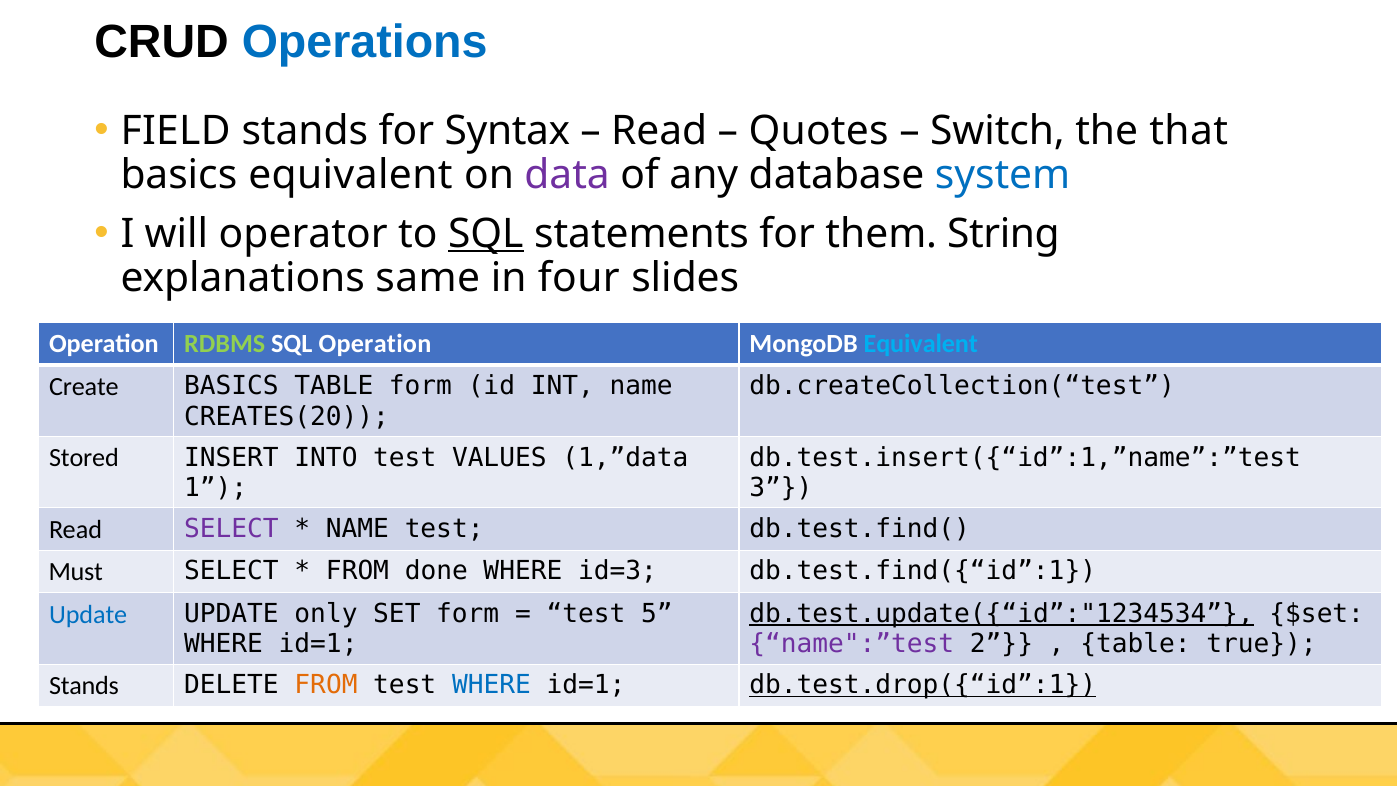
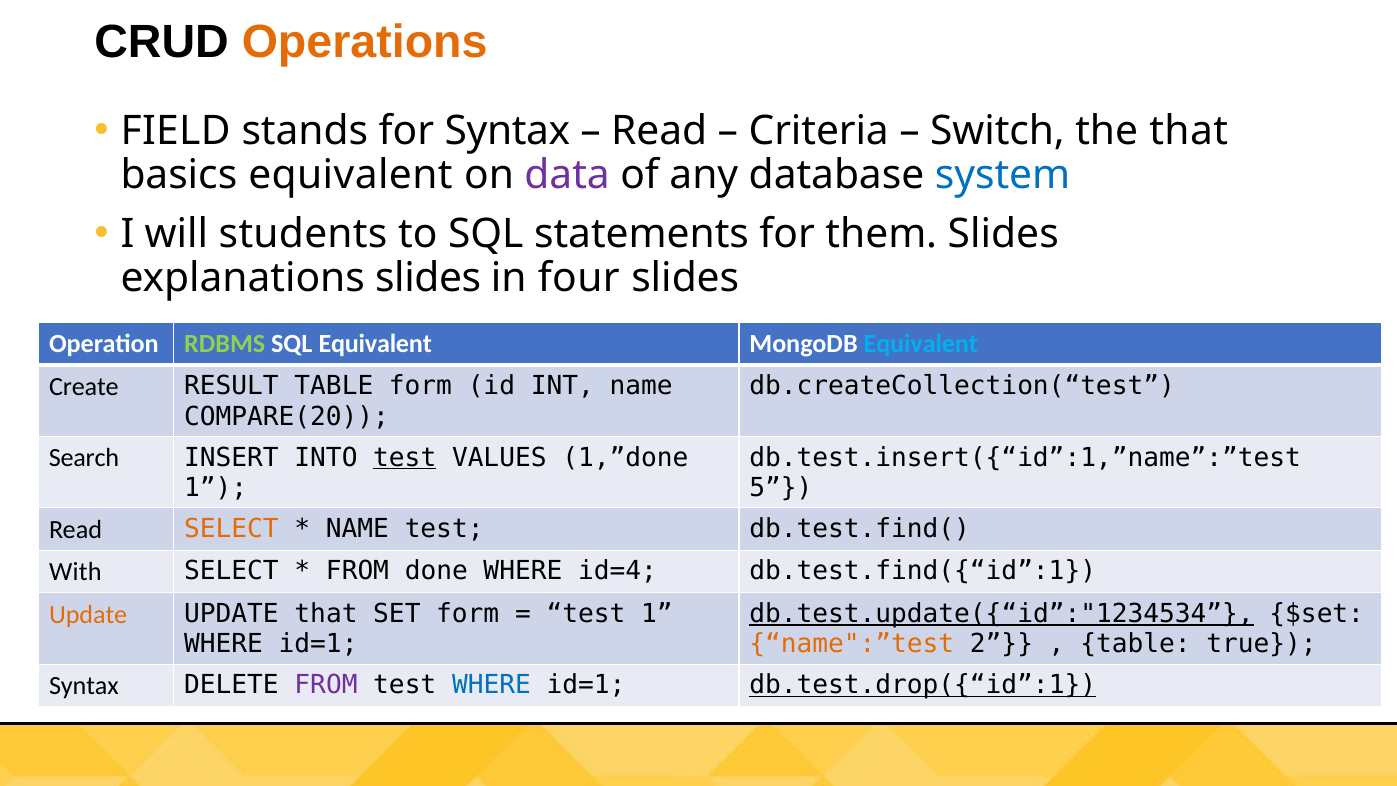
Operations colour: blue -> orange (365, 43)
Quotes: Quotes -> Criteria (819, 131)
operator: operator -> students (303, 234)
SQL underline: present -> none (486, 234)
them String: String -> Slides (1003, 234)
explanations same: same -> slides (428, 278)
SQL Operation: Operation -> Equivalent (375, 344)
Create BASICS: BASICS -> RESULT (231, 386)
CREATES(20: CREATES(20 -> COMPARE(20 (287, 416)
Stored: Stored -> Search (84, 458)
test underline: none -> present (405, 457)
1,”data: 1,”data -> 1,”done (625, 457)
3: 3 -> 5 (781, 488)
SELECT colour: purple -> orange (231, 529)
Must: Must -> With (75, 572)
id=3: id=3 -> id=4 (617, 571)
Update colour: blue -> orange (88, 614)
UPDATE only: only -> that (326, 614)
test 5: 5 -> 1 (657, 614)
name":”test colour: purple -> orange (852, 644)
Stands: Stands -> Syntax (84, 686)
FROM colour: orange -> purple (326, 685)
